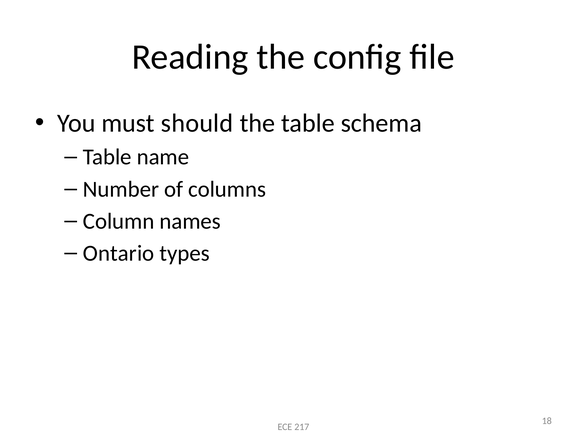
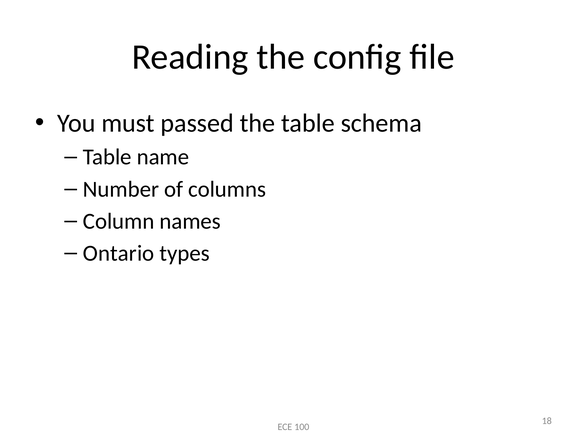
should: should -> passed (197, 123)
217: 217 -> 100 (302, 426)
